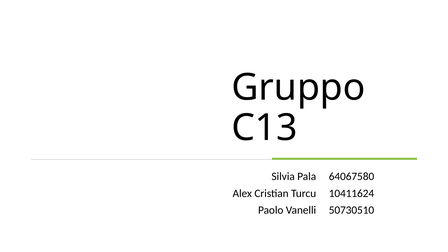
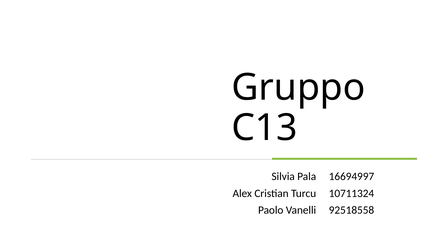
64067580: 64067580 -> 16694997 (351, 177)
10411624: 10411624 -> 10711324 (351, 193)
50730510: 50730510 -> 92518558 (351, 210)
